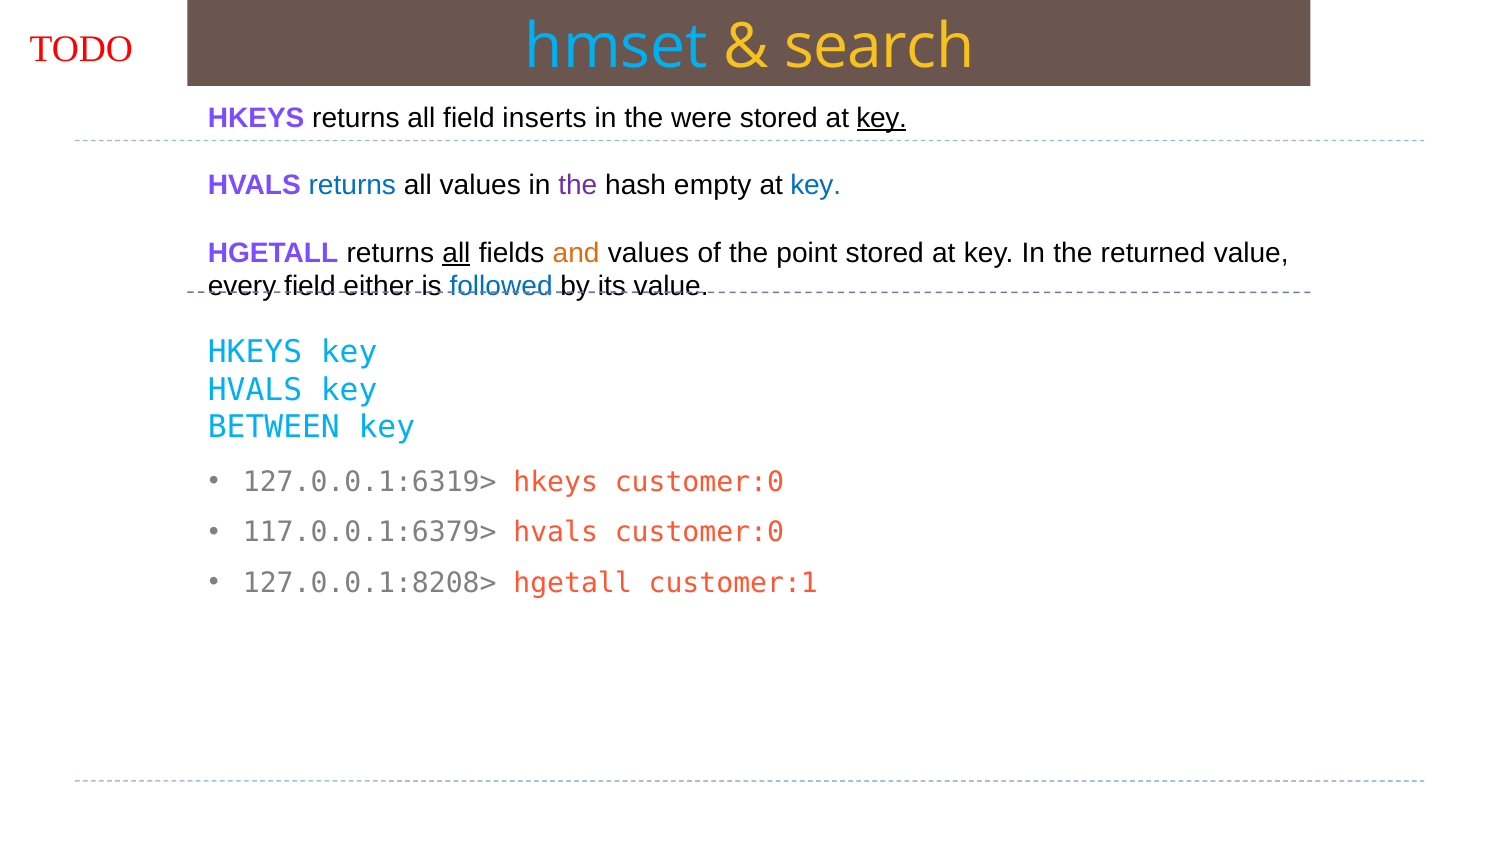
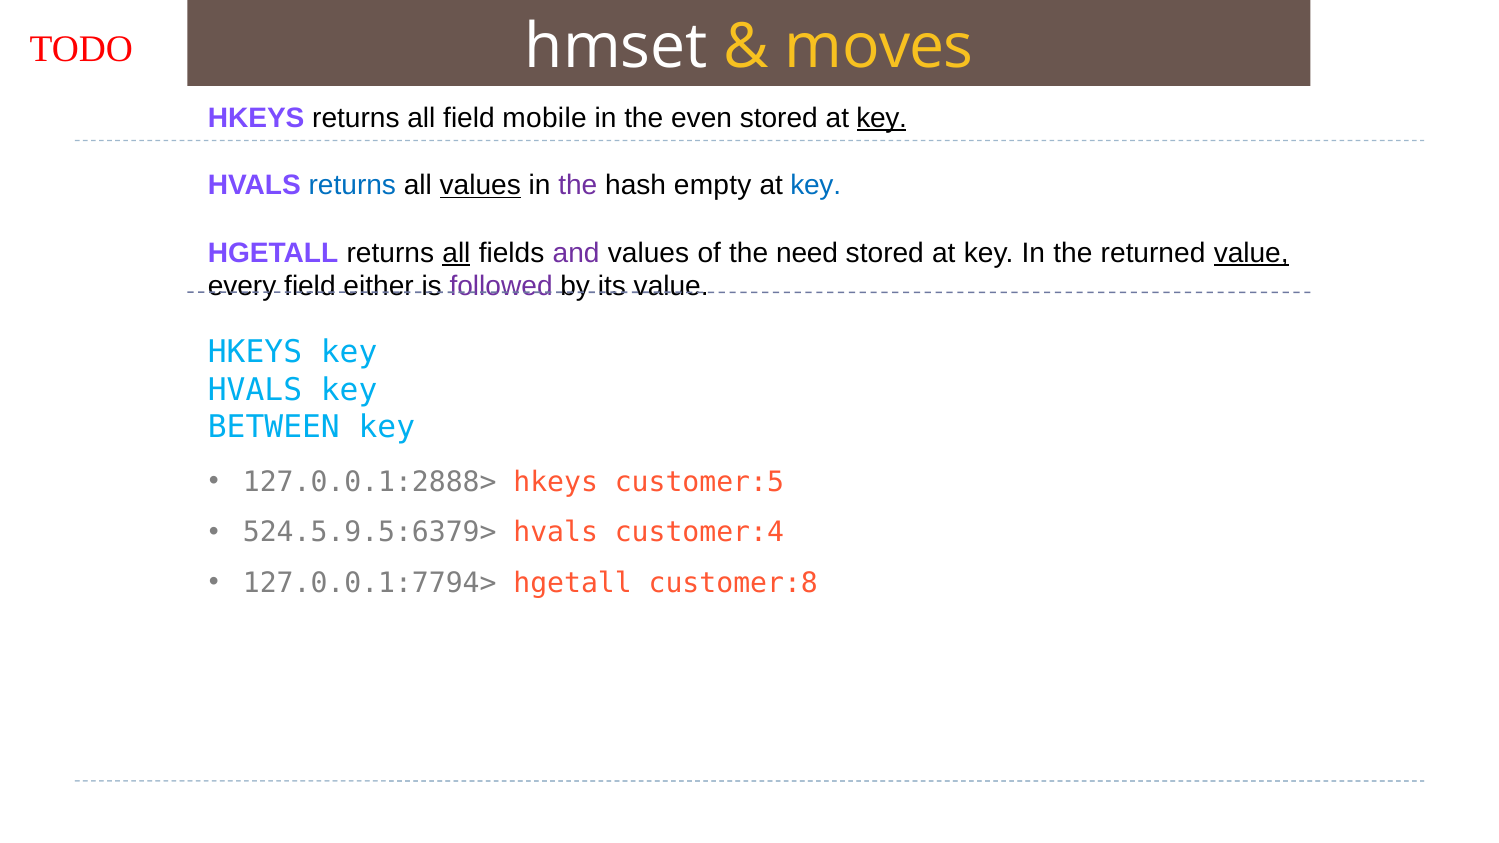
hmset colour: light blue -> white (616, 47)
search: search -> moves (879, 47)
inserts: inserts -> mobile (545, 118)
were: were -> even (702, 118)
values underline: none -> present (480, 185)
and colour: orange -> purple (576, 253)
point: point -> need (807, 253)
value underline: none -> present (1251, 253)
followed colour: blue -> purple (501, 287)
127.0.0.1:6319>: 127.0.0.1:6319> -> 127.0.0.1:2888> (370, 482)
hkeys customer:0: customer:0 -> customer:5 (699, 482)
117.0.0.1:6379>: 117.0.0.1:6379> -> 524.5.9.5:6379> (370, 533)
hvals customer:0: customer:0 -> customer:4 (699, 533)
127.0.0.1:8208>: 127.0.0.1:8208> -> 127.0.0.1:7794> (370, 583)
customer:1: customer:1 -> customer:8 (733, 583)
